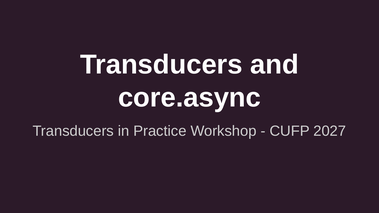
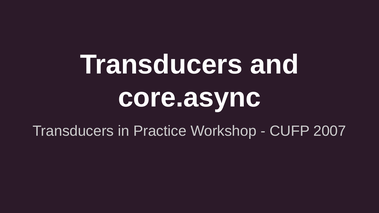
2027: 2027 -> 2007 (330, 131)
